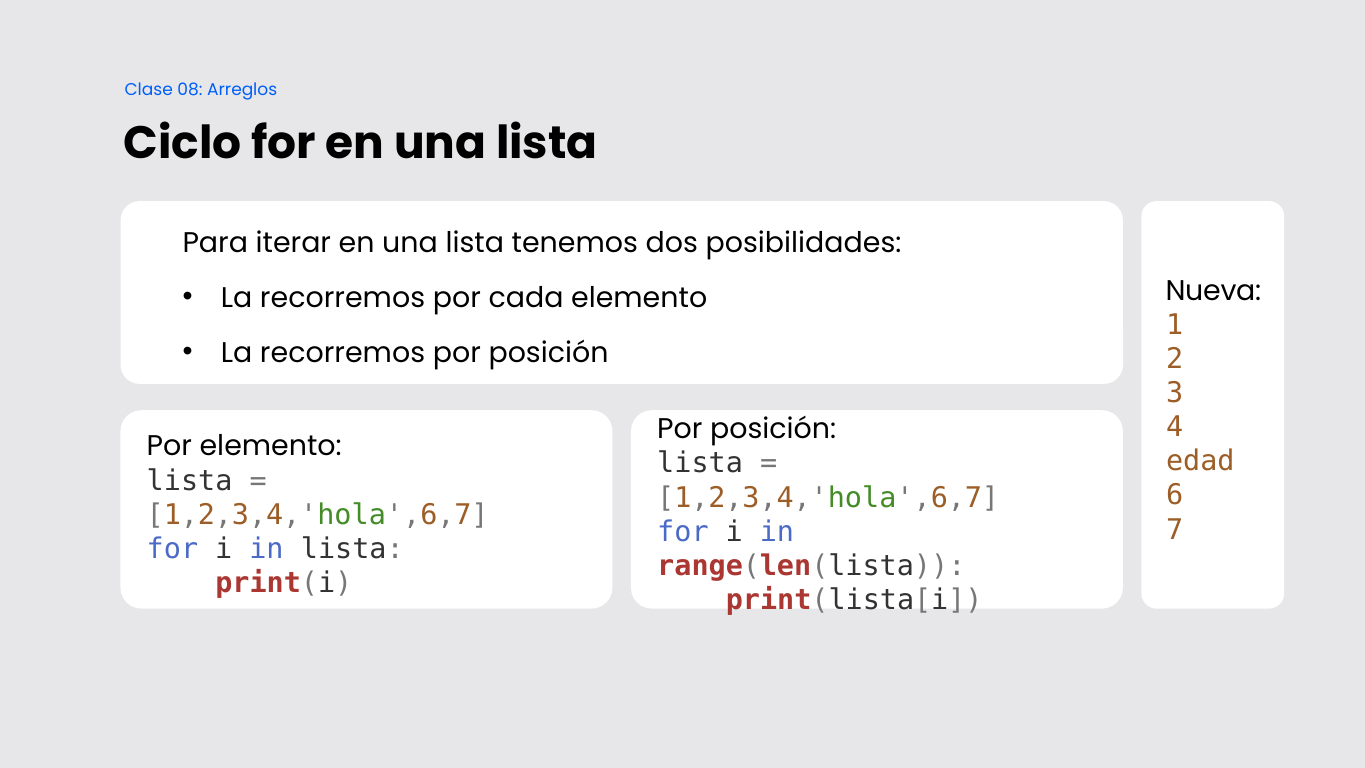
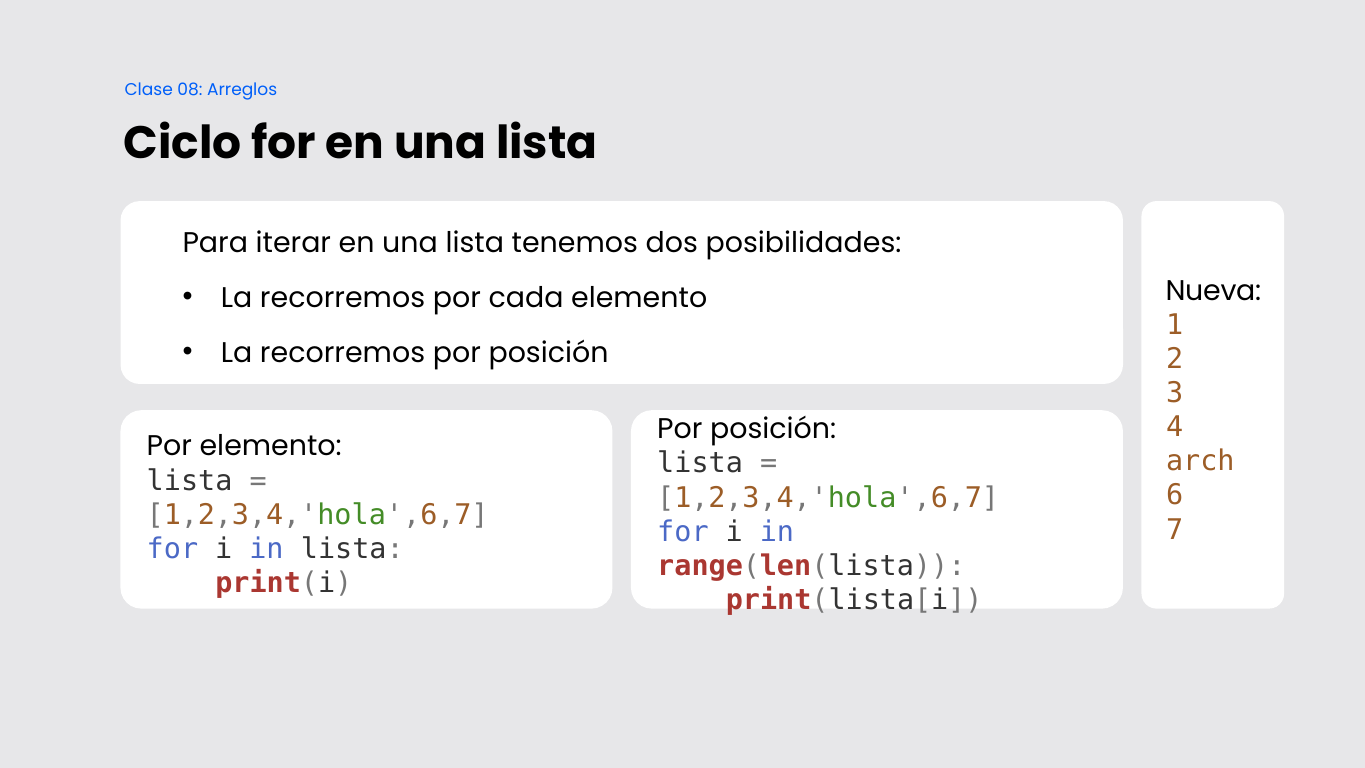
edad: edad -> arch (1200, 461)
